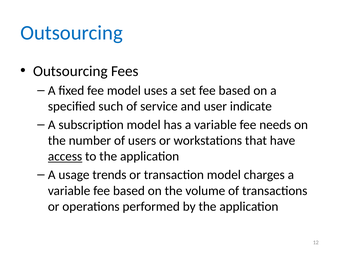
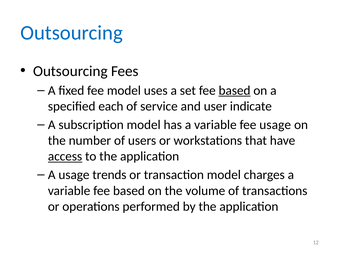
based underline: none -> present (235, 91)
such: such -> each (111, 106)
fee needs: needs -> usage (275, 125)
